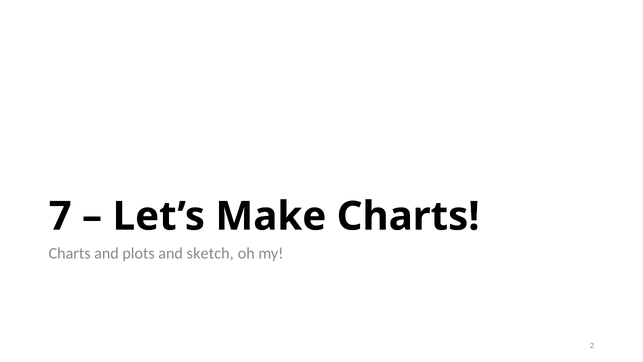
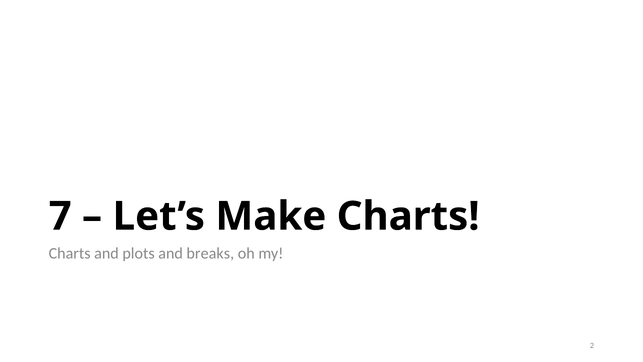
sketch: sketch -> breaks (210, 253)
